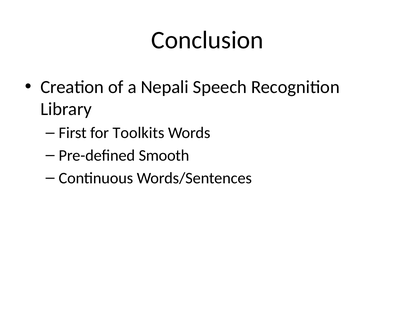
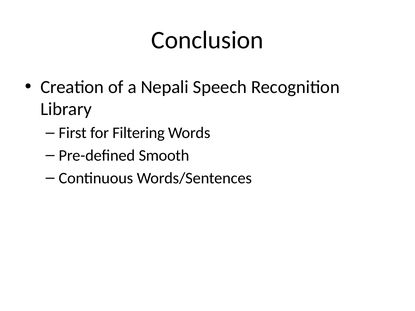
Toolkits: Toolkits -> Filtering (139, 133)
